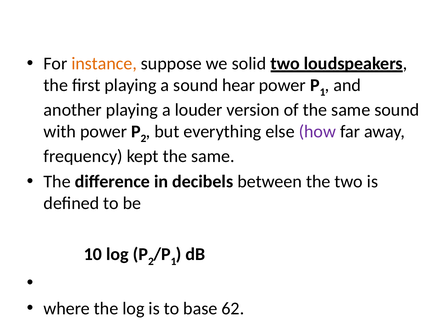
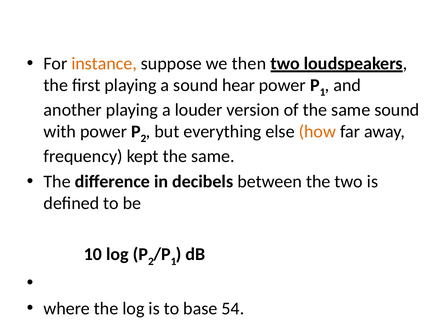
solid: solid -> then (249, 64)
how colour: purple -> orange (317, 132)
62: 62 -> 54 (233, 309)
